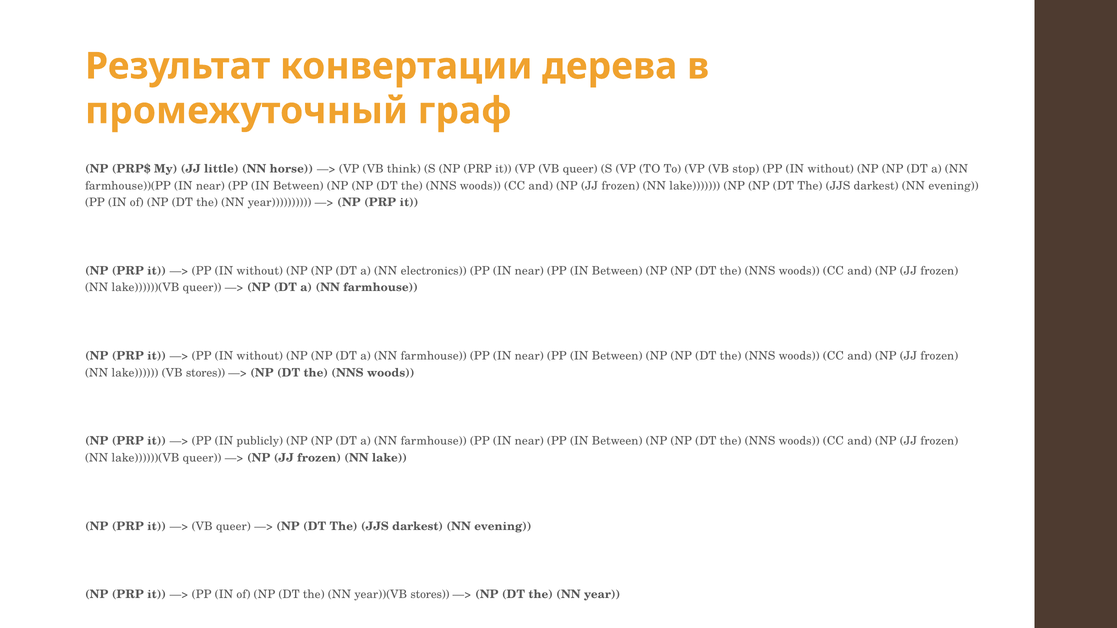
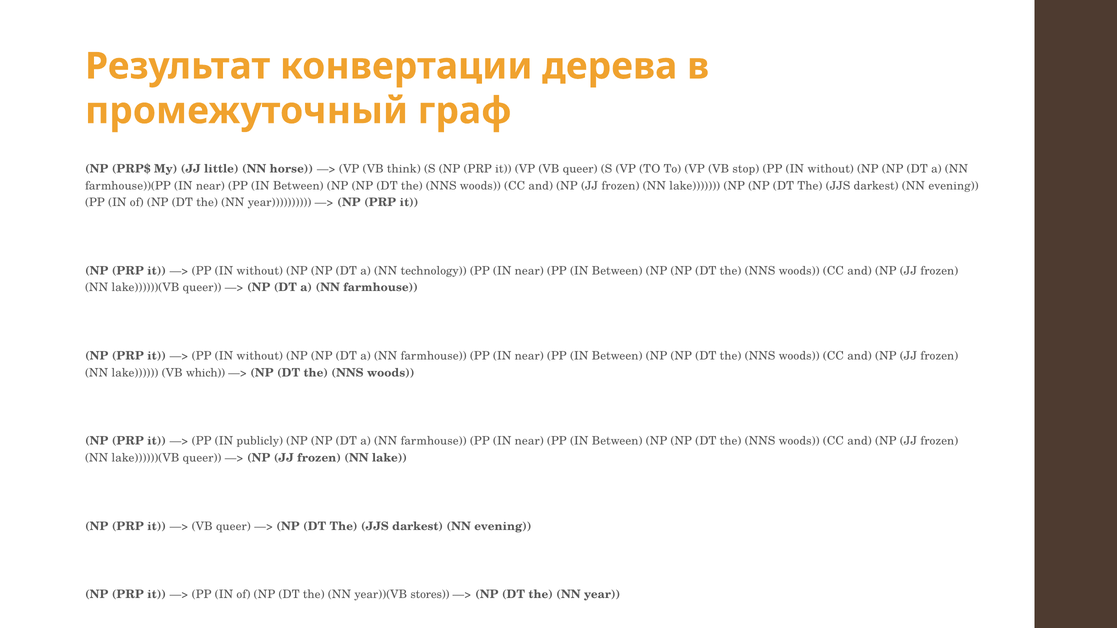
electronics: electronics -> technology (434, 271)
VB stores: stores -> which (205, 373)
